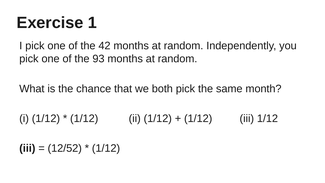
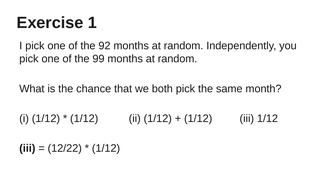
42: 42 -> 92 (104, 46)
93: 93 -> 99 (98, 59)
12/52: 12/52 -> 12/22 (65, 148)
